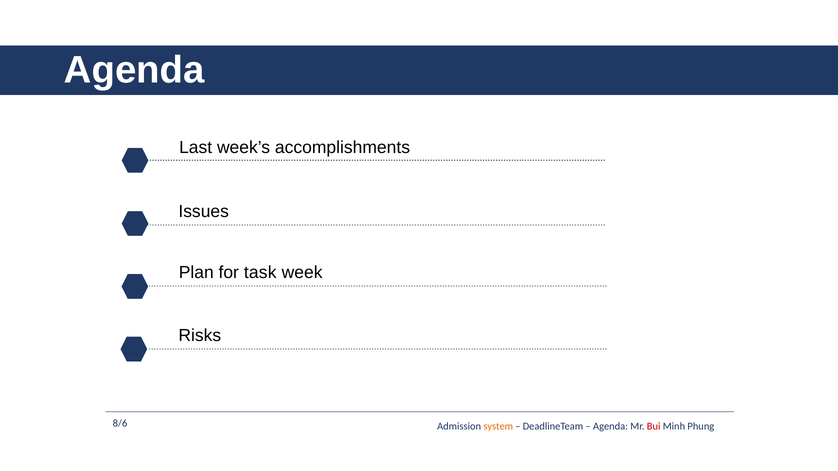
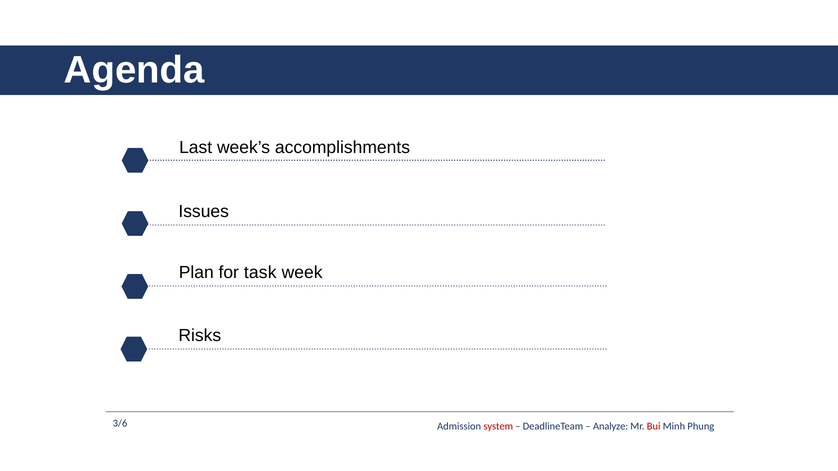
8/6: 8/6 -> 3/6 (120, 424)
system colour: orange -> red (498, 427)
Agenda: Agenda -> Analyze (611, 427)
